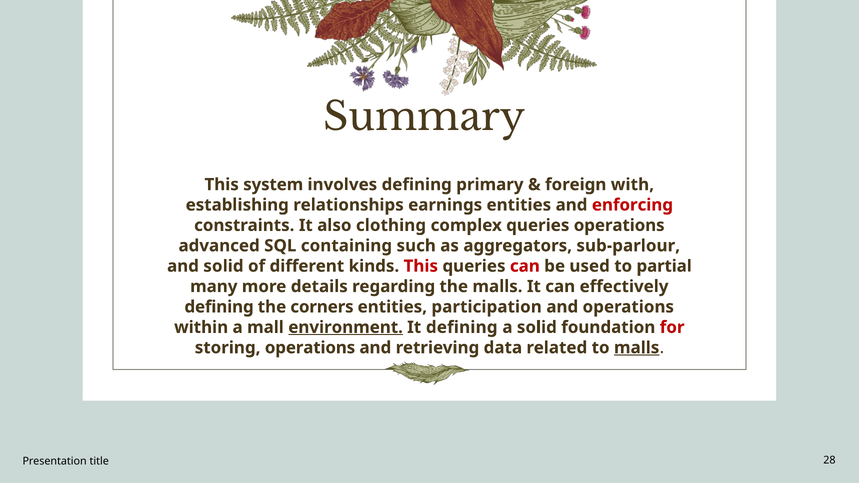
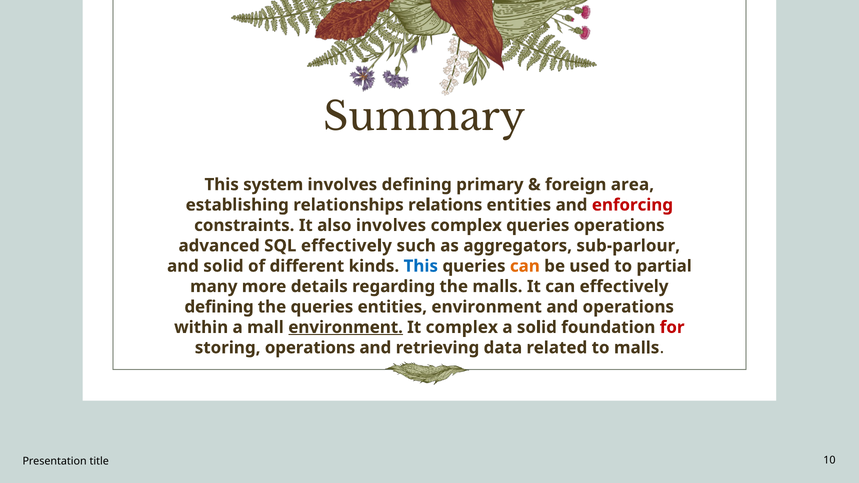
with: with -> area (632, 185)
earnings: earnings -> relations (445, 205)
also clothing: clothing -> involves (391, 225)
SQL containing: containing -> effectively (346, 246)
This colour: red -> blue (421, 266)
can colour: red -> orange (525, 266)
the corners: corners -> queries (322, 307)
entities participation: participation -> environment (487, 307)
It defining: defining -> complex (462, 327)
malls underline: present -> none (637, 348)
28: 28 -> 10 (829, 461)
